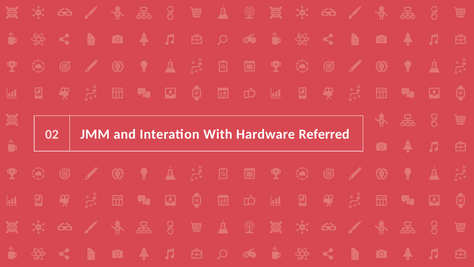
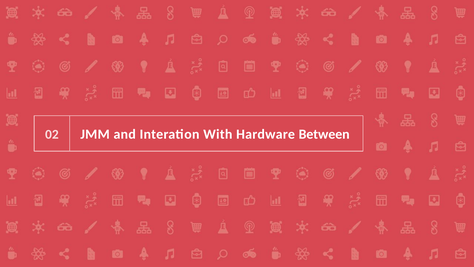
Referred: Referred -> Between (324, 134)
